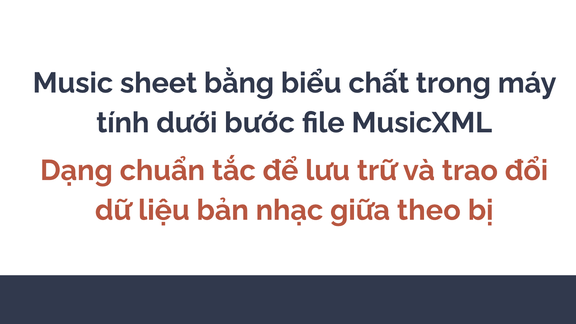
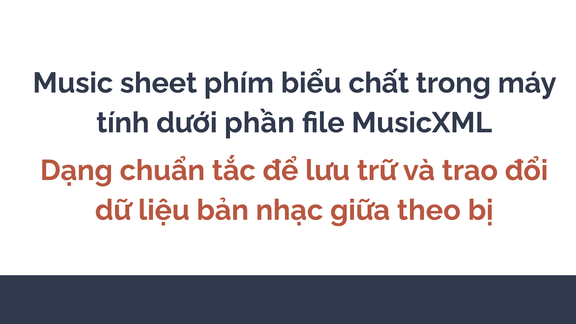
bằng: bằng -> phím (239, 83)
bước: bước -> phần (260, 123)
